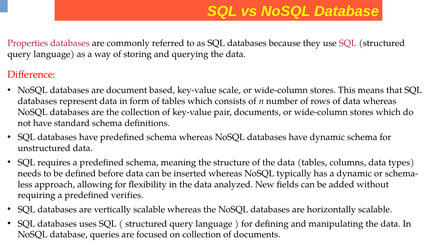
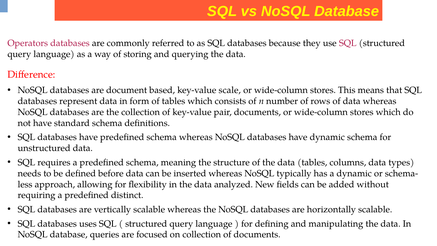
Properties: Properties -> Operators (28, 43)
verifies: verifies -> distinct (127, 195)
